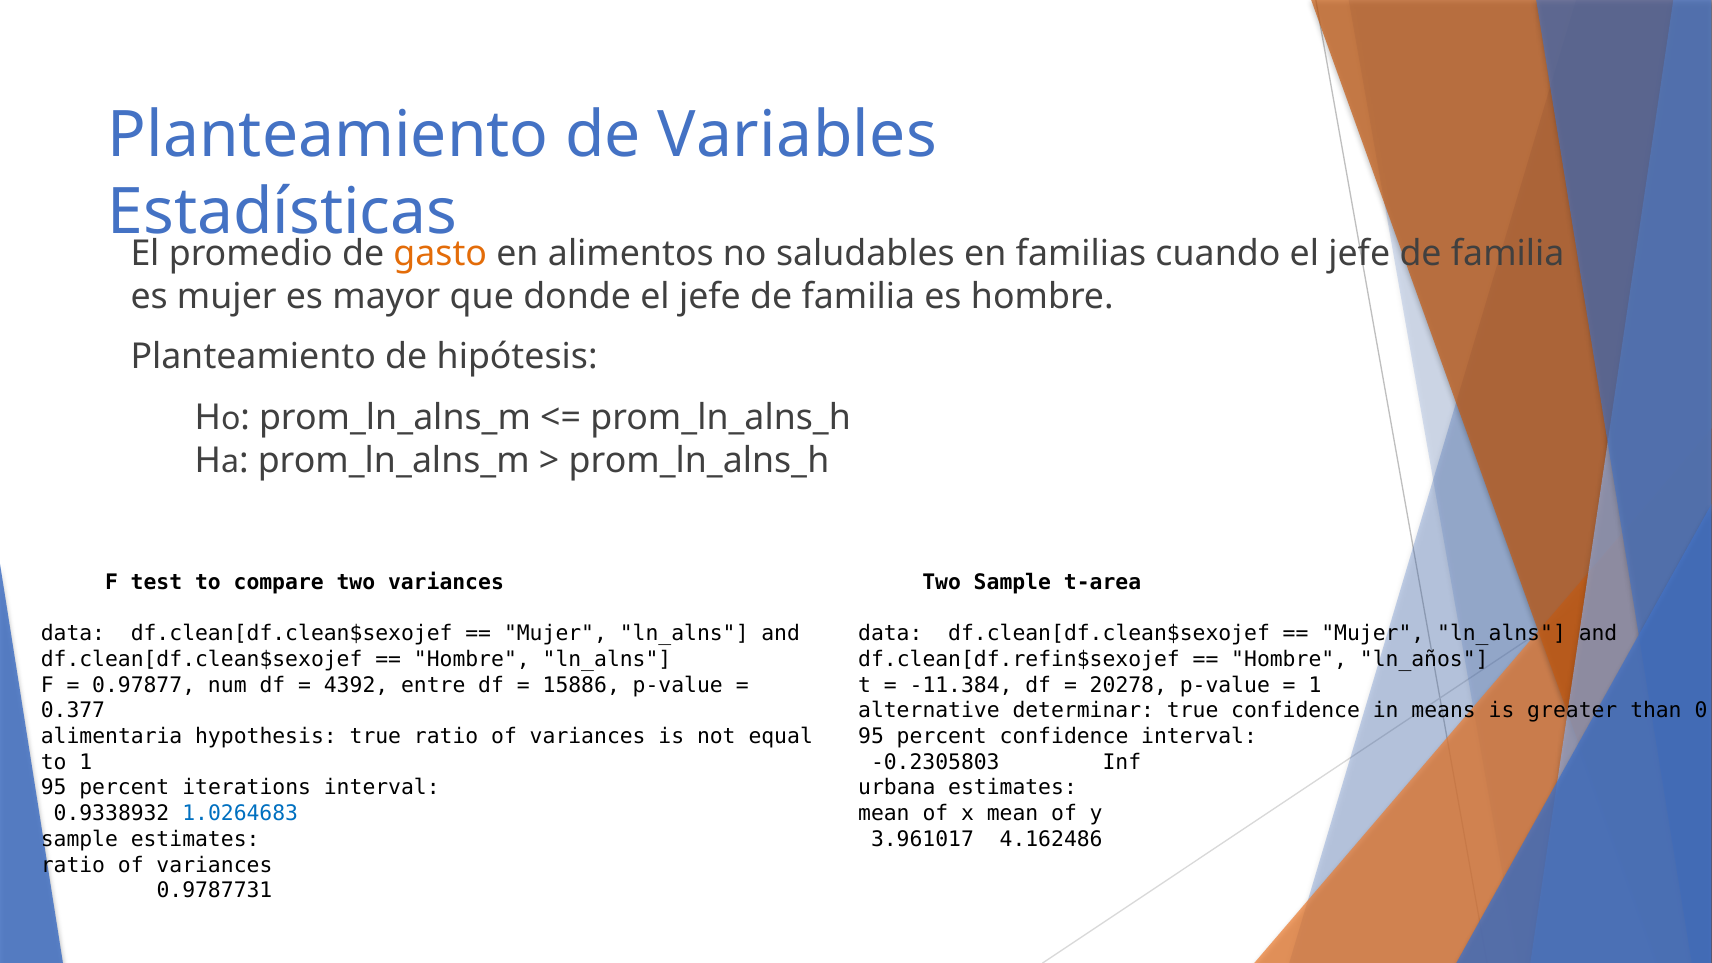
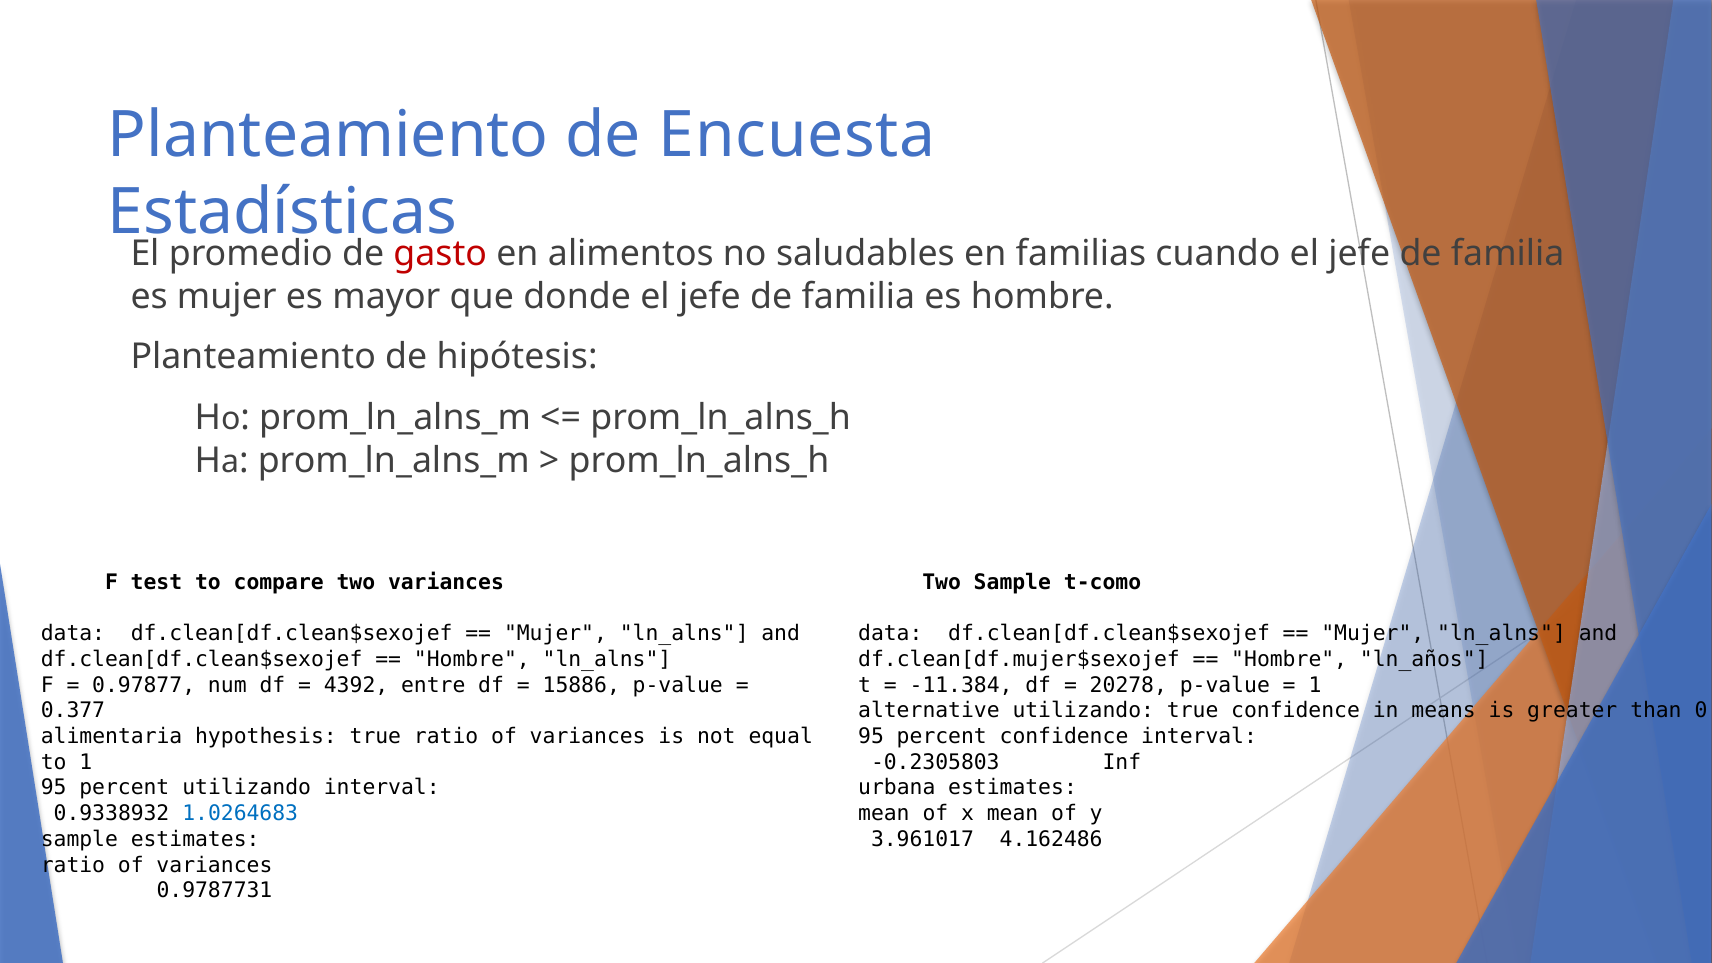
Variables: Variables -> Encuesta (797, 135)
gasto colour: orange -> red (440, 254)
t-area: t-area -> t-como (1103, 582)
df.clean[df.refin$sexojef: df.clean[df.refin$sexojef -> df.clean[df.mujer$sexojef (1019, 660)
alternative determinar: determinar -> utilizando (1083, 711)
percent iterations: iterations -> utilizando (247, 788)
